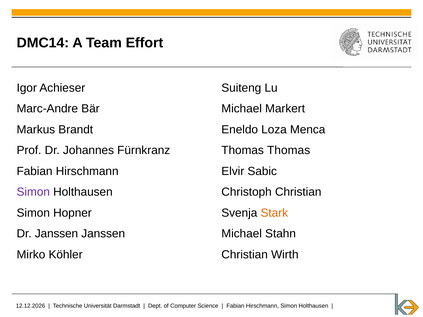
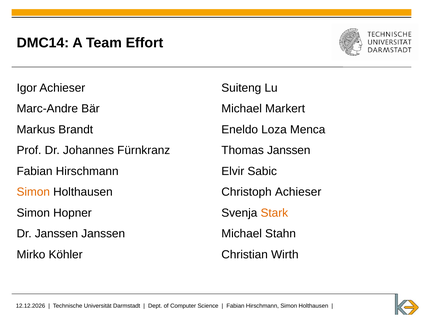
Thomas Thomas: Thomas -> Janssen (289, 150)
Simon colour: purple -> orange (33, 192)
Christoph Christian: Christian -> Achieser (298, 192)
